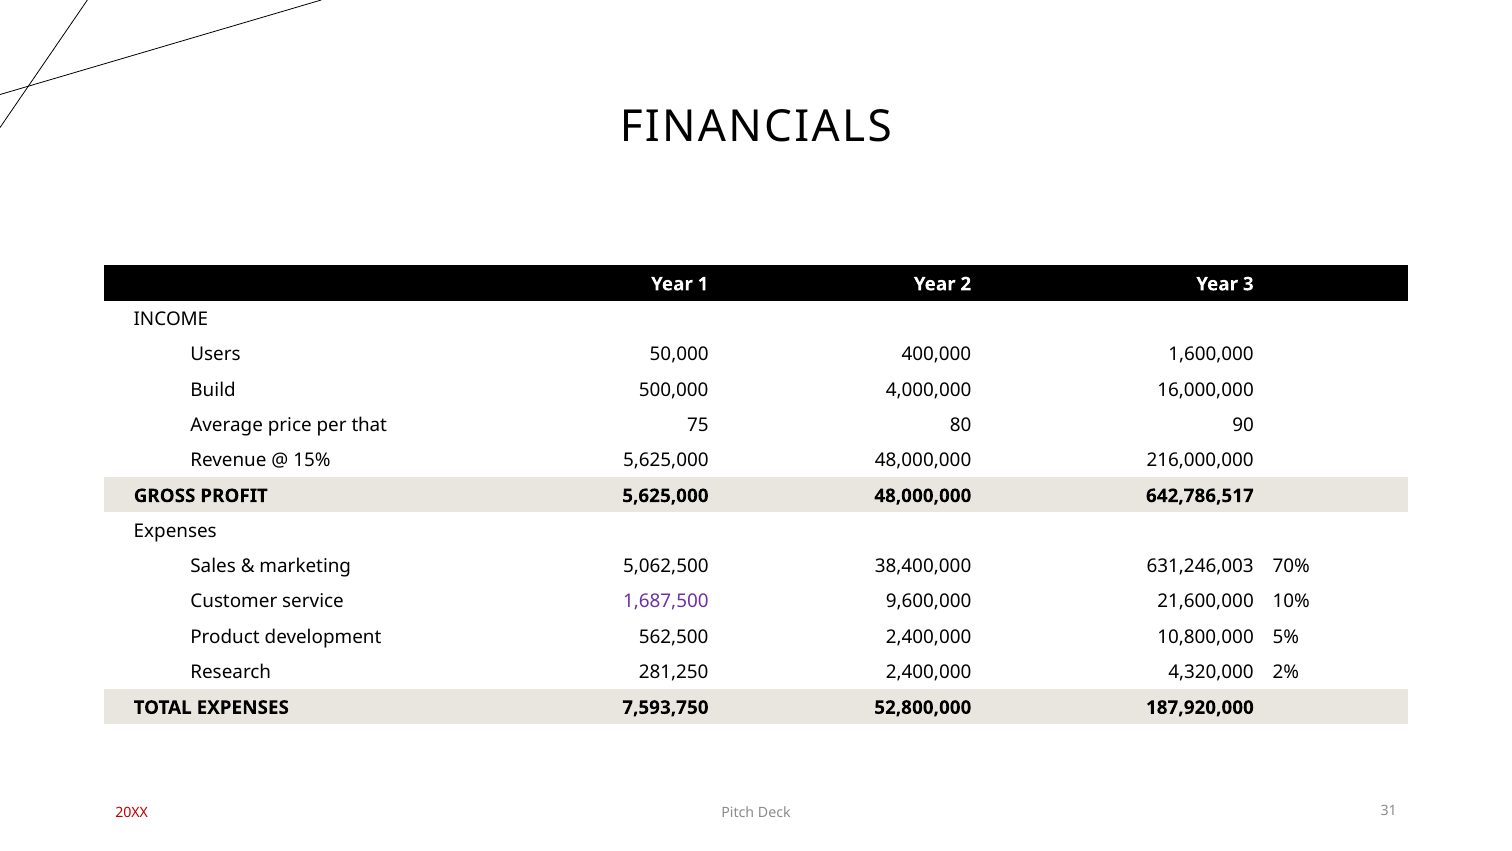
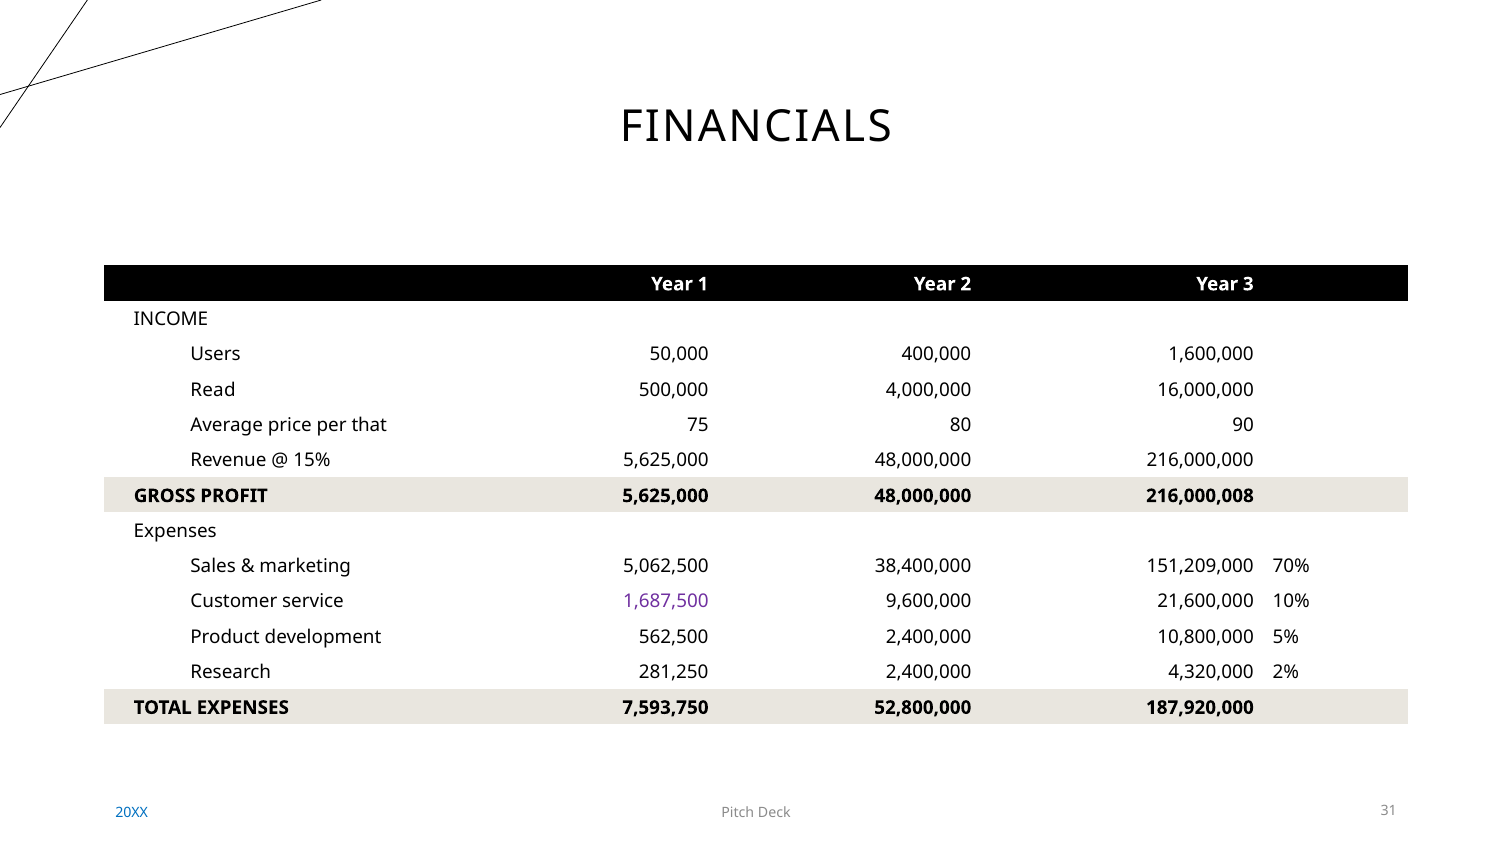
Build: Build -> Read (213, 390)
642,786,517: 642,786,517 -> 216,000,008 (1200, 496)
631,246,003: 631,246,003 -> 151,209,000 (1200, 566)
20XX colour: red -> blue (132, 812)
